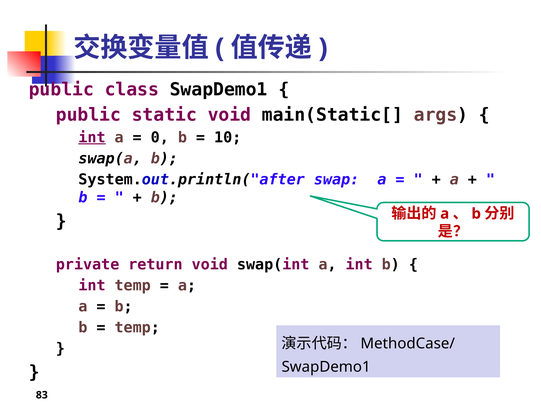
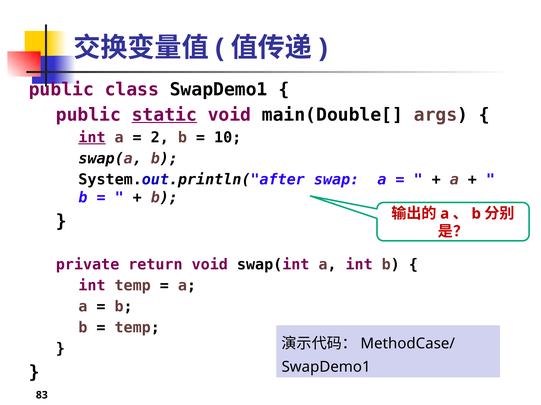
static underline: none -> present (164, 115)
main(Static[: main(Static[ -> main(Double[ (332, 115)
0: 0 -> 2 (160, 138)
